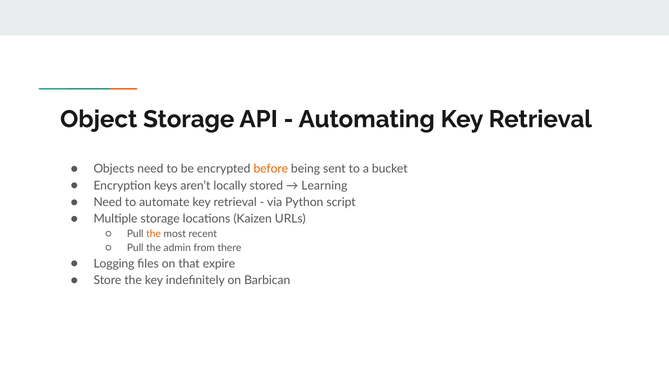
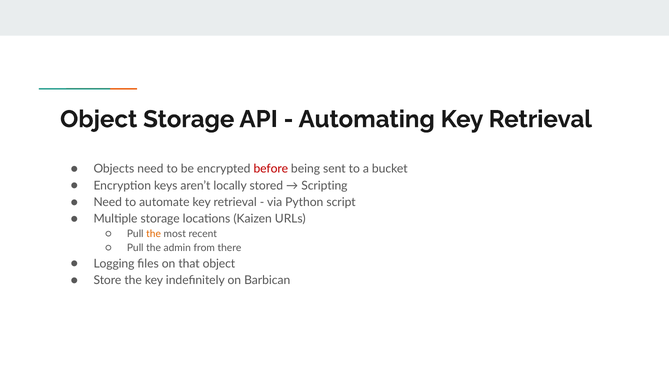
before colour: orange -> red (271, 169)
Learning: Learning -> Scripting (324, 186)
that expire: expire -> object (219, 264)
